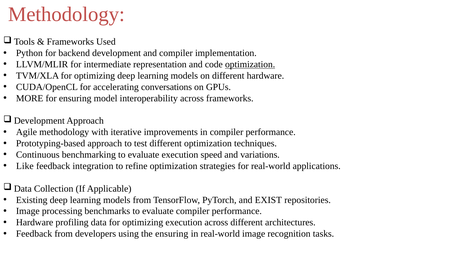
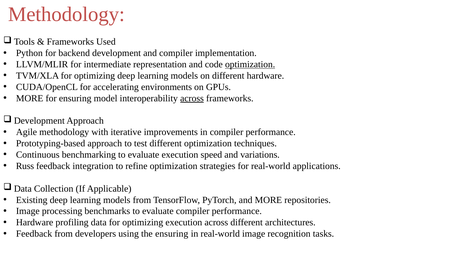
conversations: conversations -> environments (167, 87)
across underline: none -> present (192, 98)
Like: Like -> Russ (25, 166)
and EXIST: EXIST -> MORE (268, 200)
